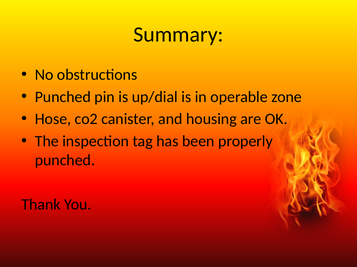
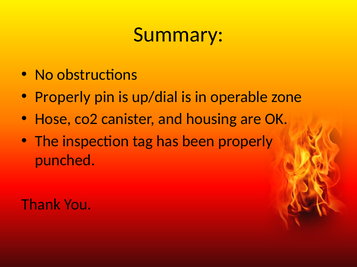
Punched: Punched -> Properly (63, 97)
